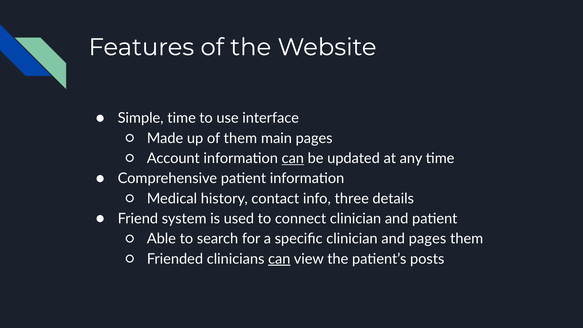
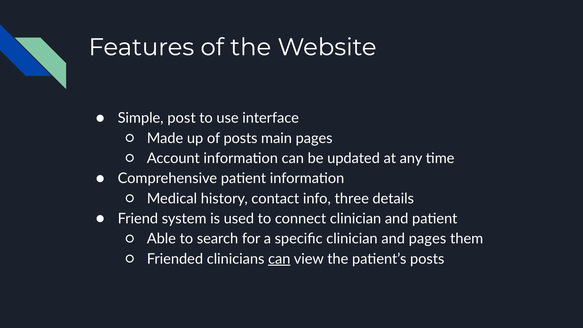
Simple time: time -> post (182, 118)
of them: them -> posts (241, 138)
can underline: present -> none (293, 158)
